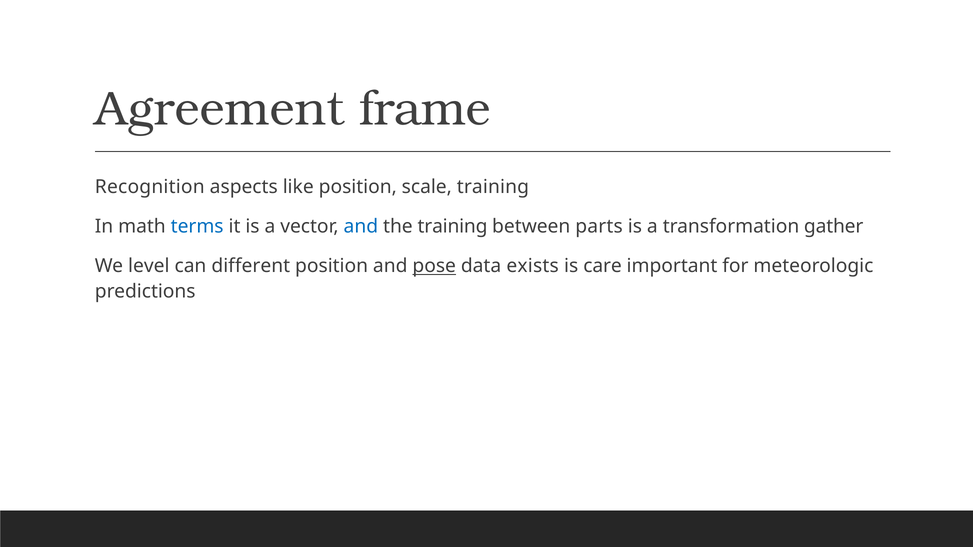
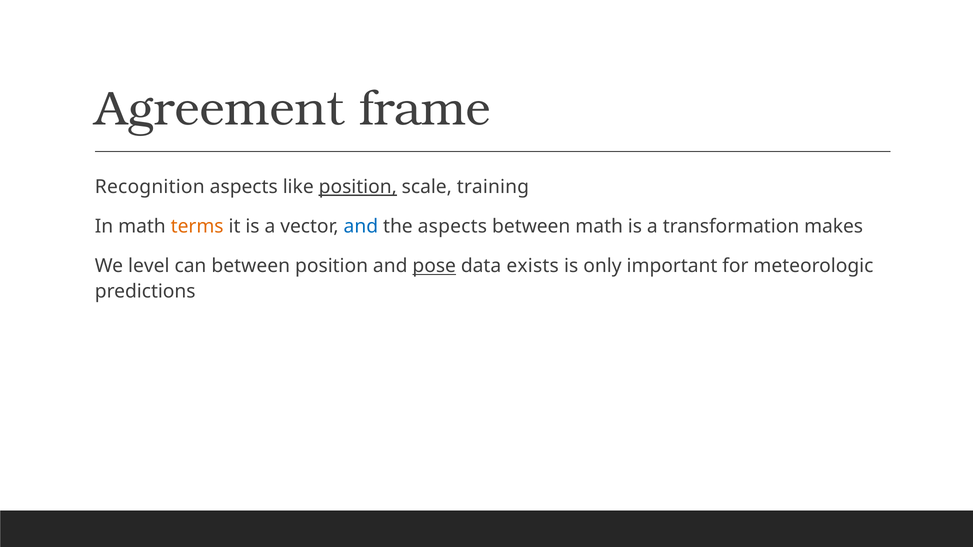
position underline: none -> present (358, 187)
terms colour: blue -> orange (197, 227)
the training: training -> aspects (452, 227)
between parts: parts -> math (599, 227)
gather: gather -> makes (834, 227)
can different: different -> between (251, 266)
care: care -> only (602, 266)
